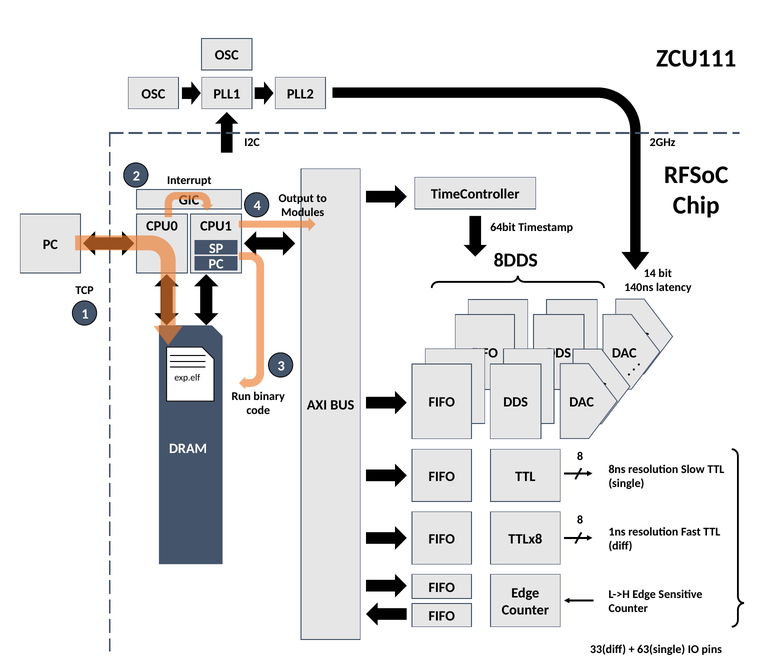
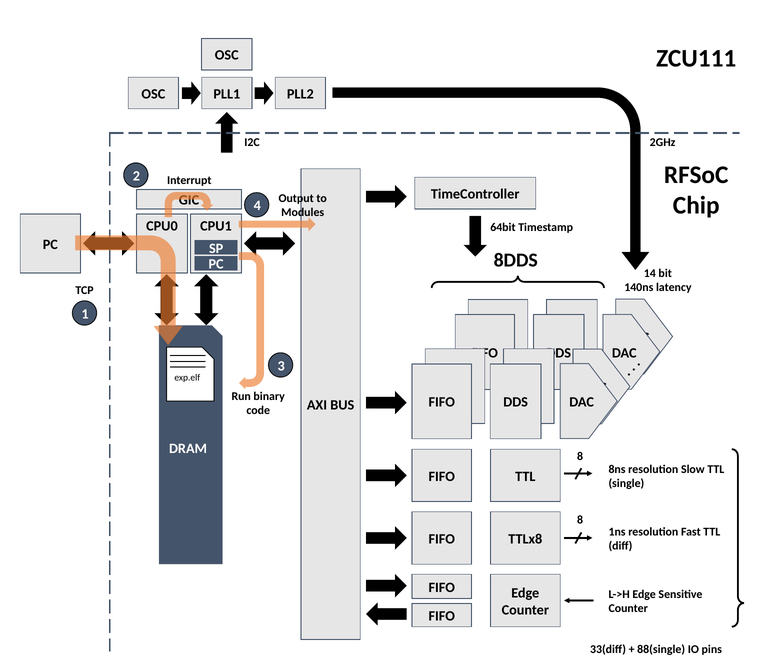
63(single: 63(single -> 88(single (661, 650)
